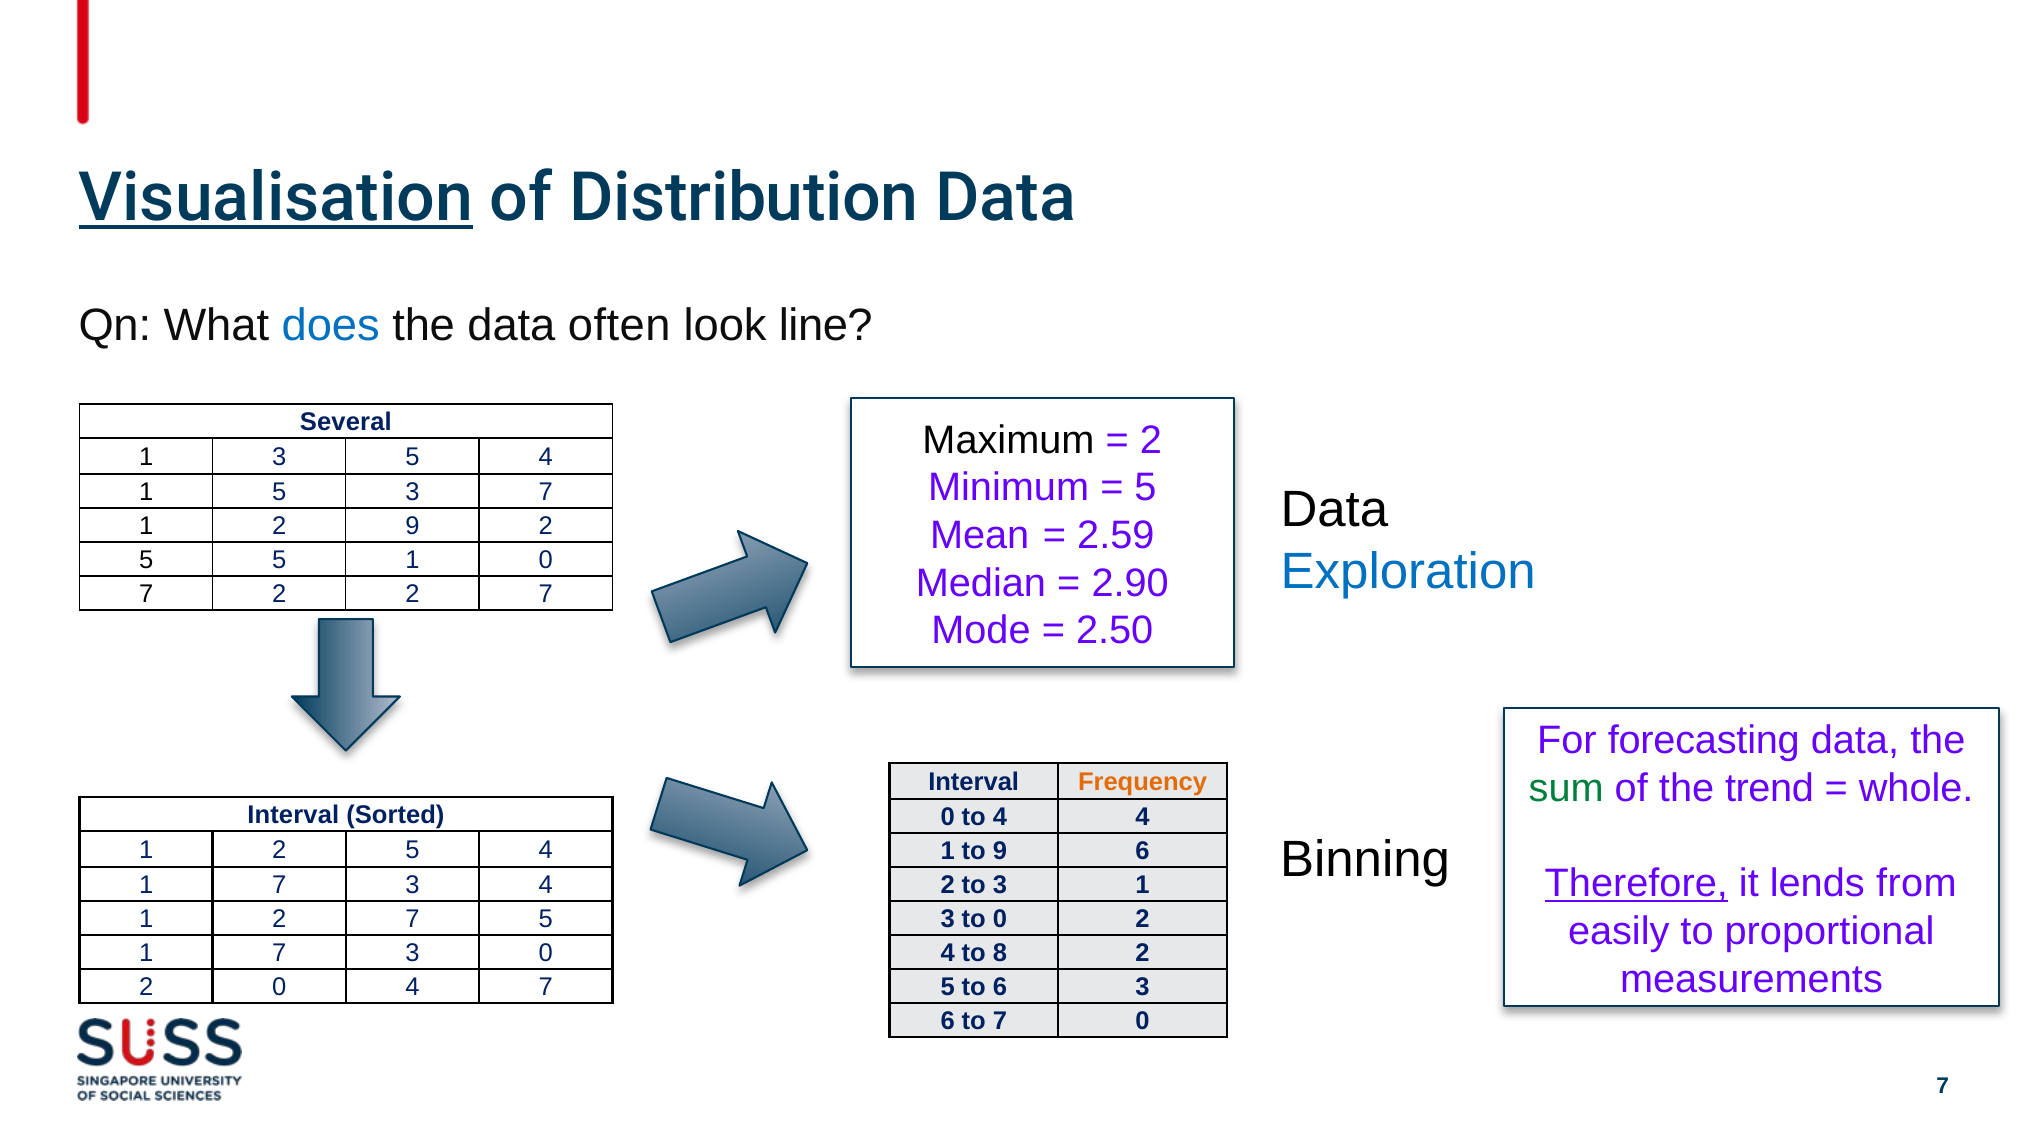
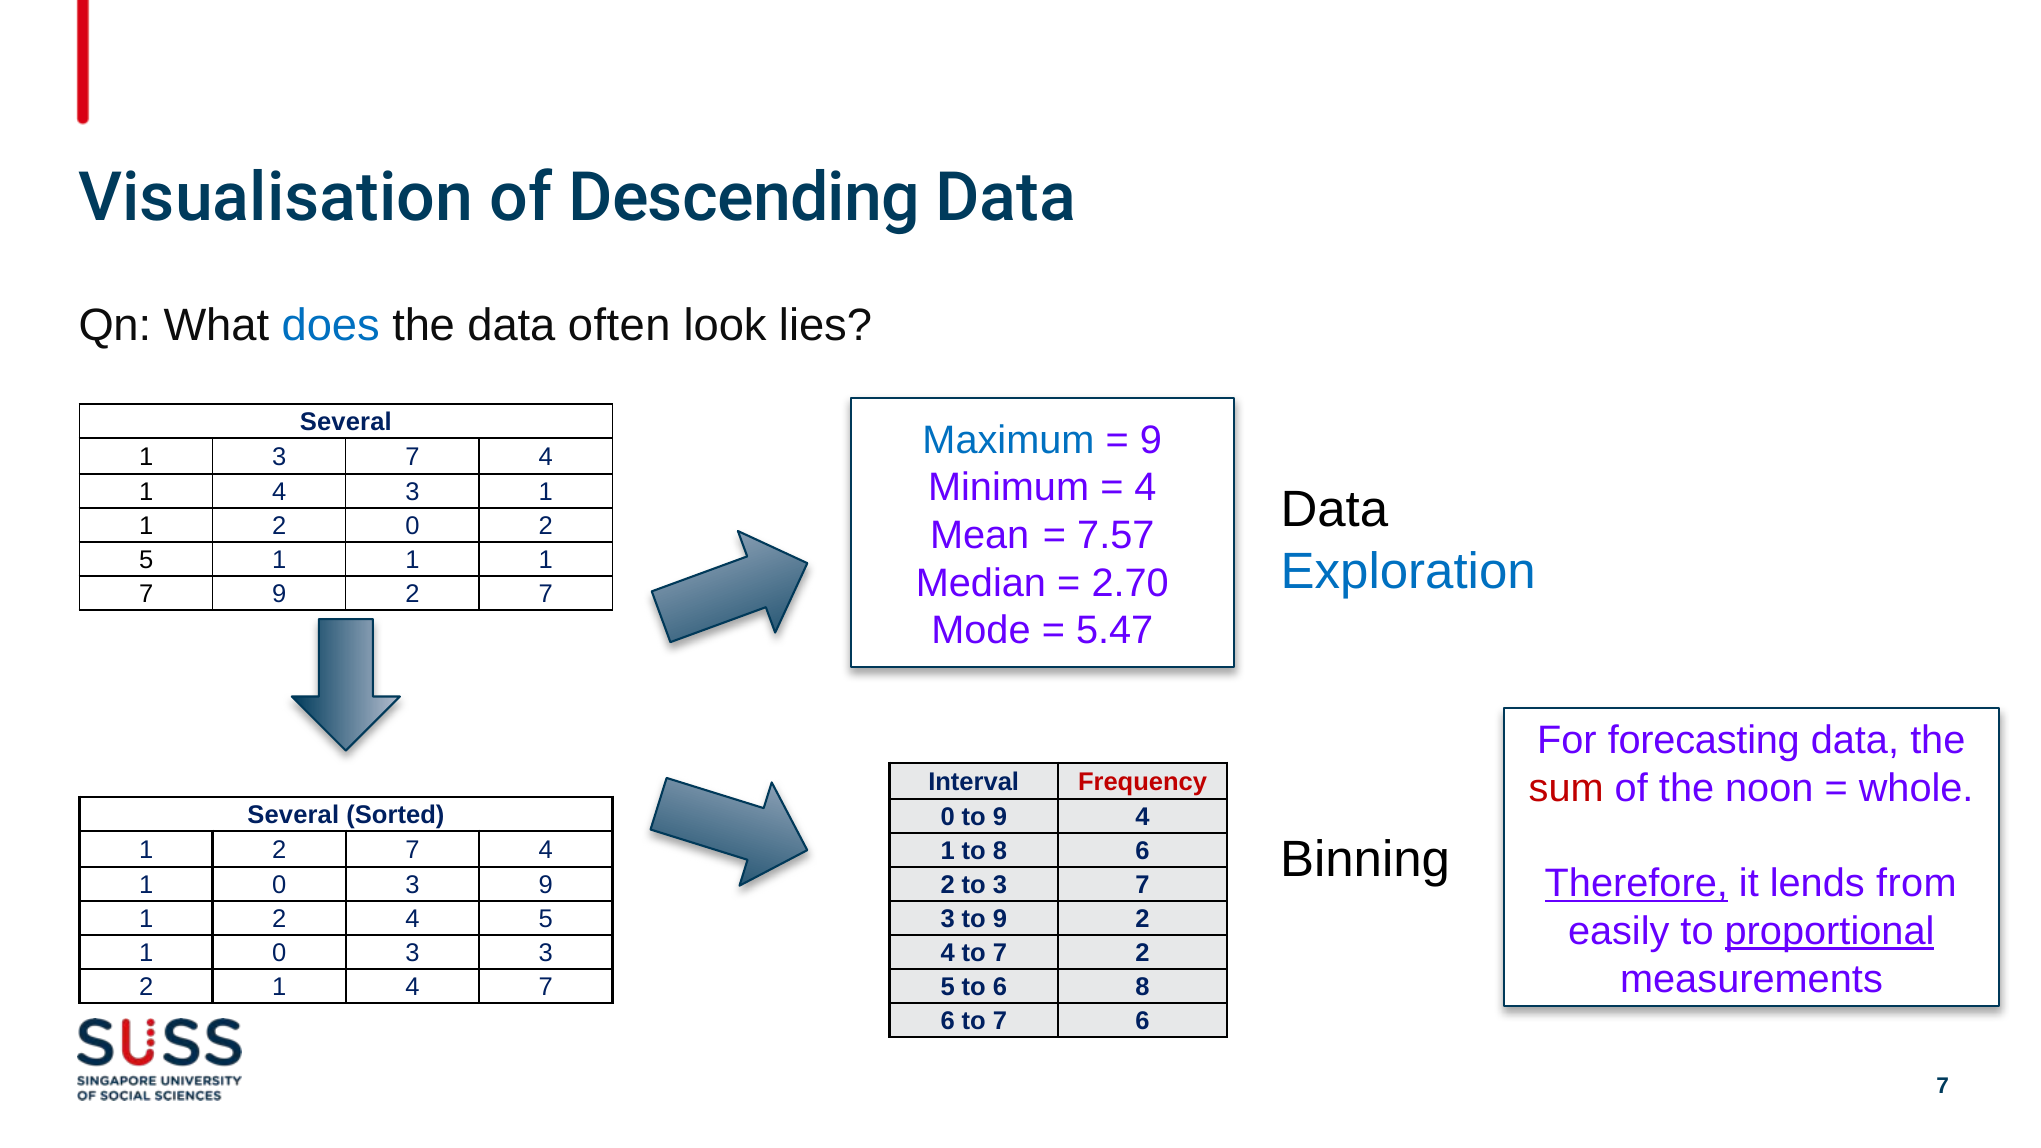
Visualisation underline: present -> none (276, 198)
Distribution: Distribution -> Descending (744, 198)
line: line -> lies (826, 326)
Maximum colour: black -> blue (1008, 440)
2: 2 -> 9 (1151, 440)
1 3 5: 5 -> 7 (413, 457)
5: 5 -> 4 (1145, 488)
5: 5 -> 4 (279, 492)
3 7: 7 -> 1 (546, 492)
2 9: 9 -> 0 (413, 526)
2.59: 2.59 -> 7.57 (1116, 535)
5: 5 -> 1 (279, 560)
0: 0 -> 1 (546, 560)
2.90: 2.90 -> 2.70 (1130, 583)
7 2: 2 -> 9 (279, 594)
2.50: 2.50 -> 5.47 (1115, 631)
Frequency colour: orange -> red (1143, 782)
sum colour: green -> red (1566, 789)
trend: trend -> noon (1769, 789)
Interval: Interval -> Several (293, 815)
0 to 4: 4 -> 9 (1000, 817)
1 2 5: 5 -> 7 (413, 850)
to 9: 9 -> 8 (1000, 851)
7: 7 -> 0 (279, 885)
3 4: 4 -> 9 (546, 885)
to 3 1: 1 -> 7 (1143, 885)
1 2 7: 7 -> 4 (413, 919)
3 to 0: 0 -> 9 (1000, 919)
proportional underline: none -> present (1830, 932)
7: 7 -> 0 (279, 953)
3 0: 0 -> 3 (546, 953)
4 to 8: 8 -> 7 (1000, 953)
2 0: 0 -> 1 (279, 987)
6 3: 3 -> 8 (1143, 987)
7 0: 0 -> 6 (1143, 1021)
